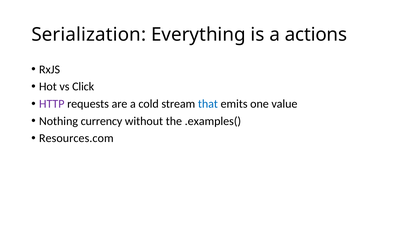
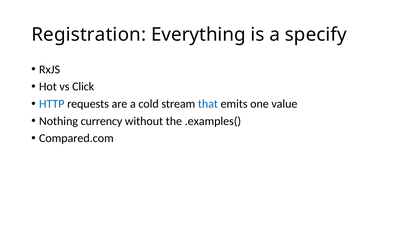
Serialization: Serialization -> Registration (89, 35)
actions: actions -> specify (316, 35)
HTTP colour: purple -> blue (52, 104)
Resources.com: Resources.com -> Compared.com (76, 138)
